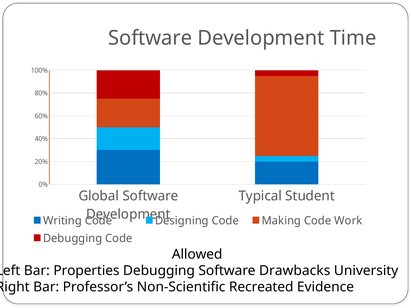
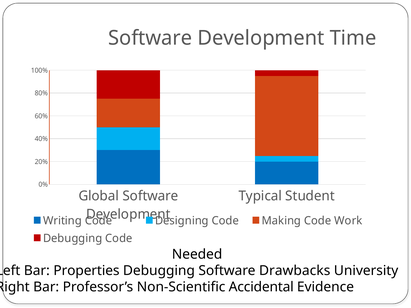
Allowed: Allowed -> Needed (197, 254)
Recreated: Recreated -> Accidental (261, 287)
